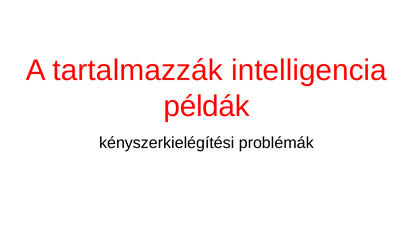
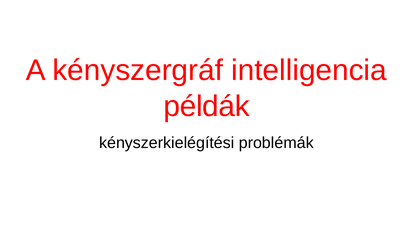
tartalmazzák: tartalmazzák -> kényszergráf (138, 71)
